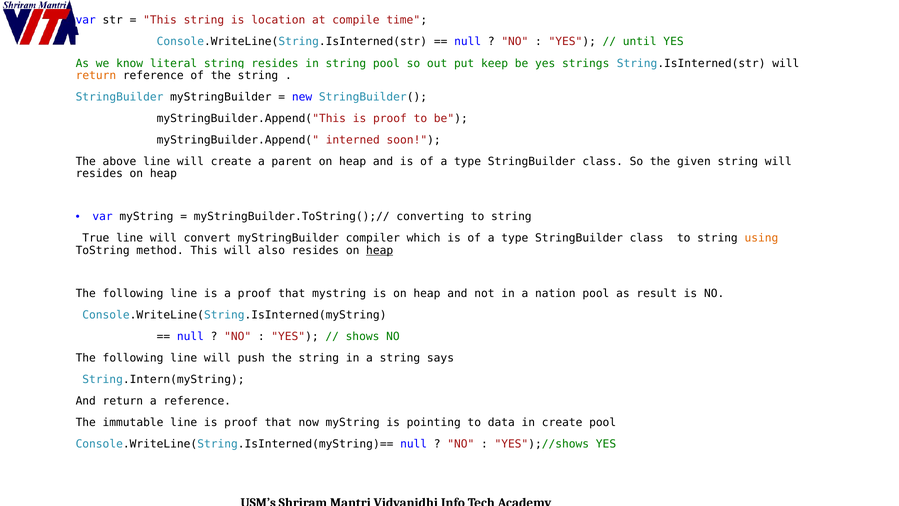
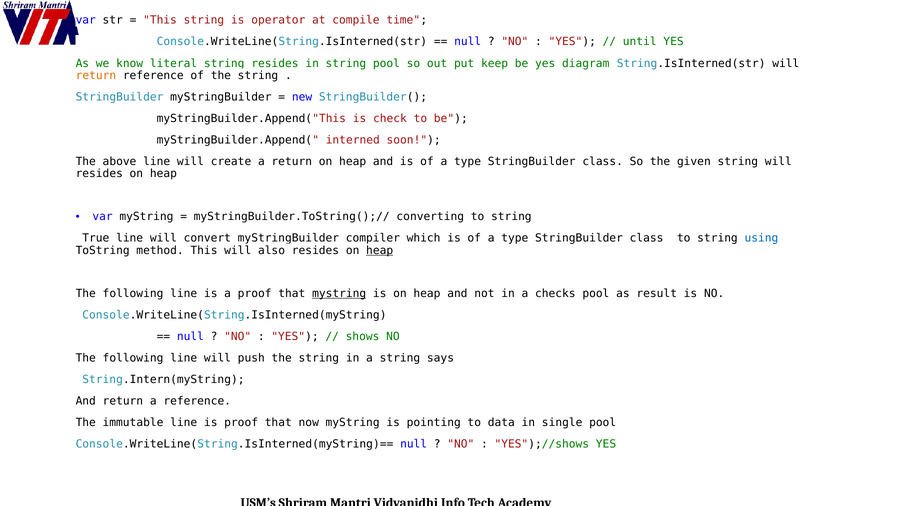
location: location -> operator (278, 20)
strings: strings -> diagram (586, 63)
myStringBuilder.Append("This is proof: proof -> check (390, 118)
a parent: parent -> return (292, 161)
using colour: orange -> blue (761, 238)
mystring underline: none -> present (339, 293)
nation: nation -> checks (555, 293)
in create: create -> single (562, 422)
